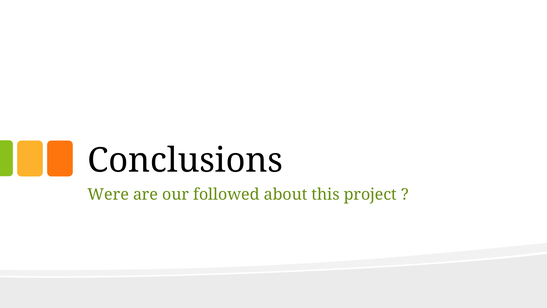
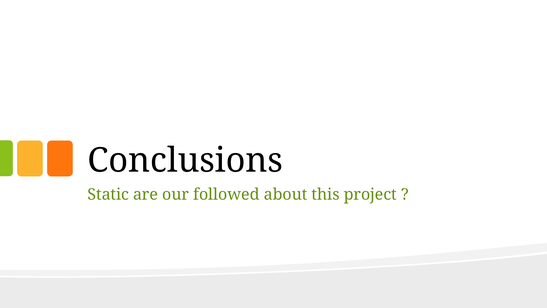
Were: Were -> Static (108, 195)
